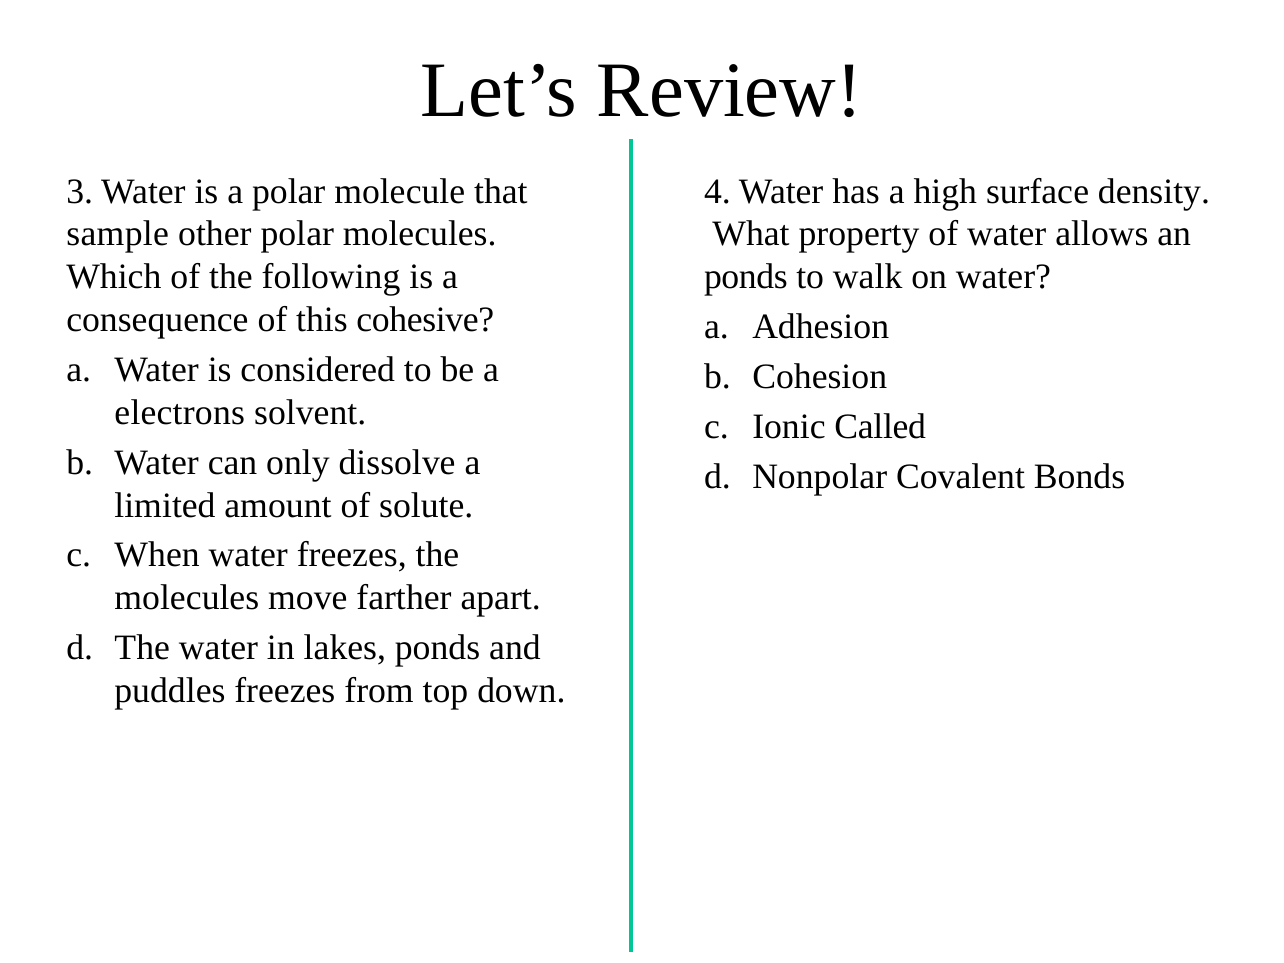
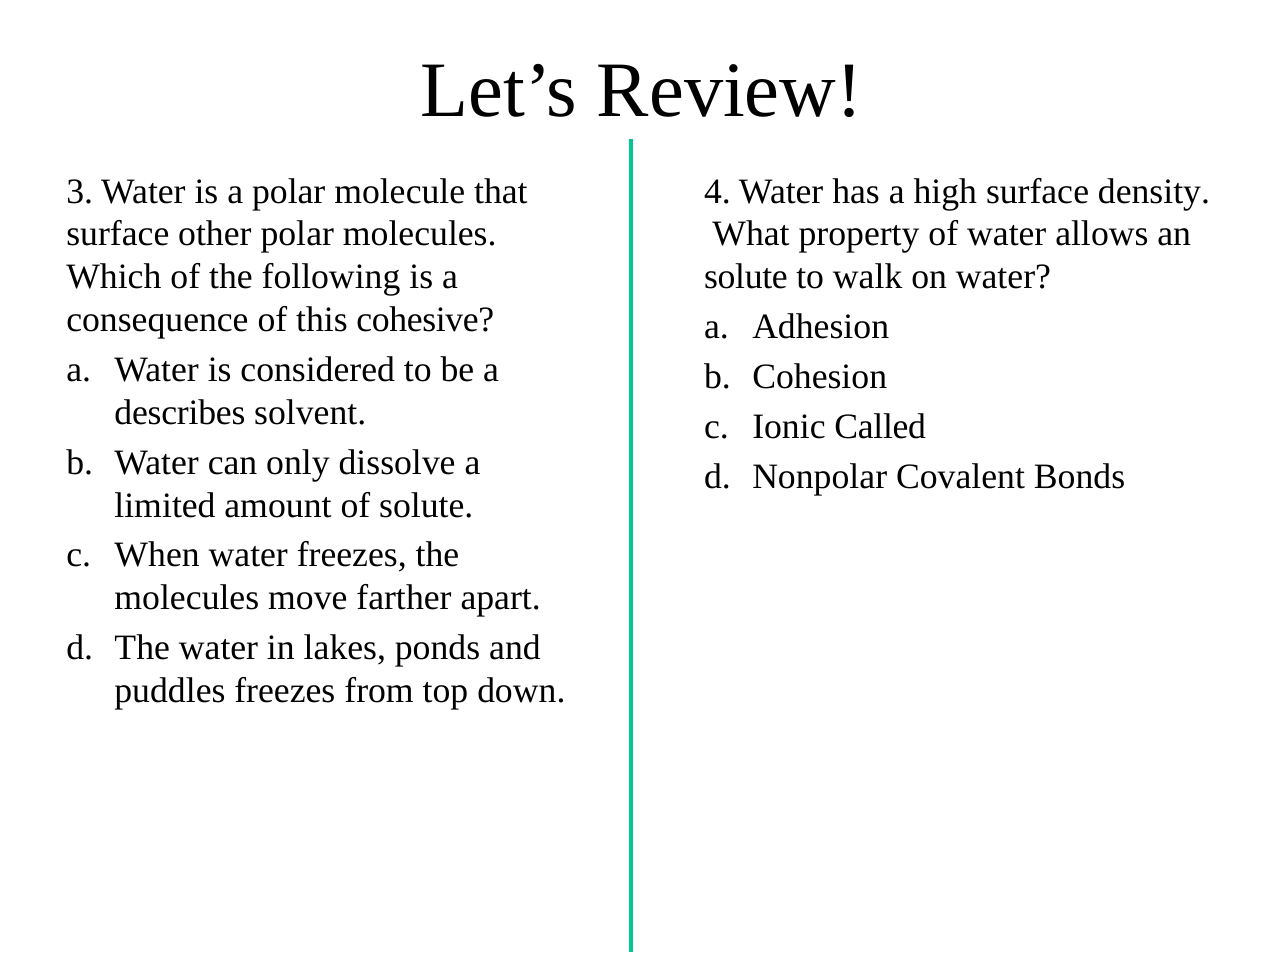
sample: sample -> surface (118, 234)
ponds: ponds -> solute (746, 277)
electrons: electrons -> describes (180, 412)
